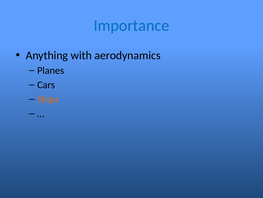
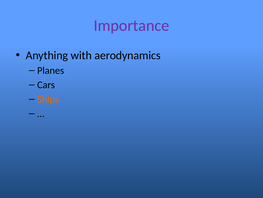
Importance colour: blue -> purple (131, 25)
